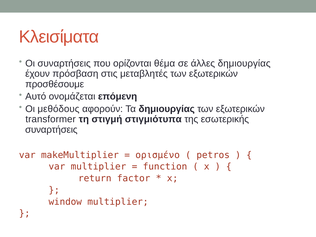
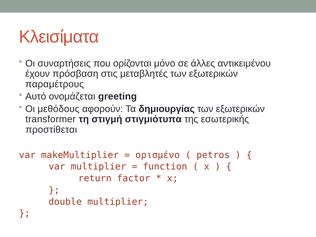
θέμα: θέμα -> μόνο (165, 63)
άλλες δημιουργίας: δημιουργίας -> αντικειμένου (244, 63)
προσθέσουμε: προσθέσουμε -> παραμέτρους (55, 84)
επόμενη: επόμενη -> greeting (118, 97)
συναρτήσεις: συναρτήσεις -> προστίθεται (51, 130)
window: window -> double (65, 202)
